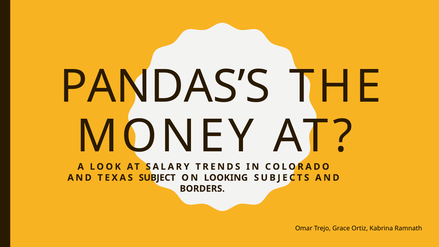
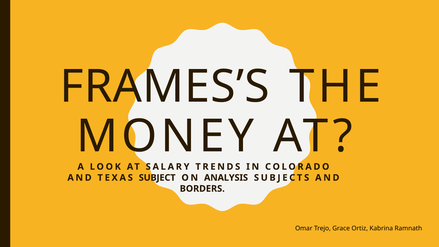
PANDAS’S: PANDAS’S -> FRAMES’S (165, 87)
LOOKING: LOOKING -> ANALYSIS (226, 178)
